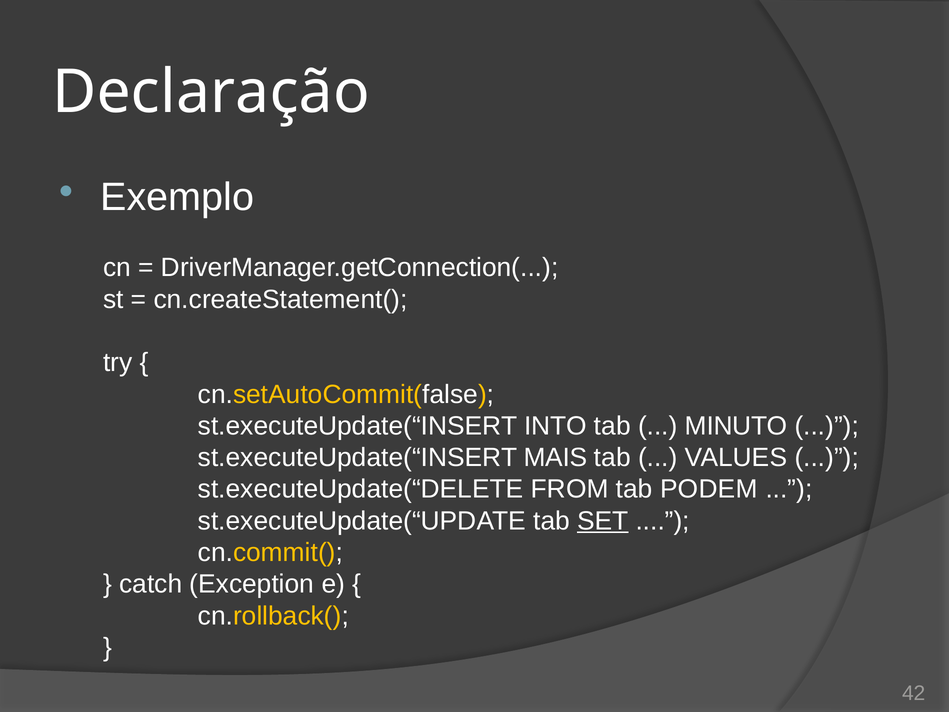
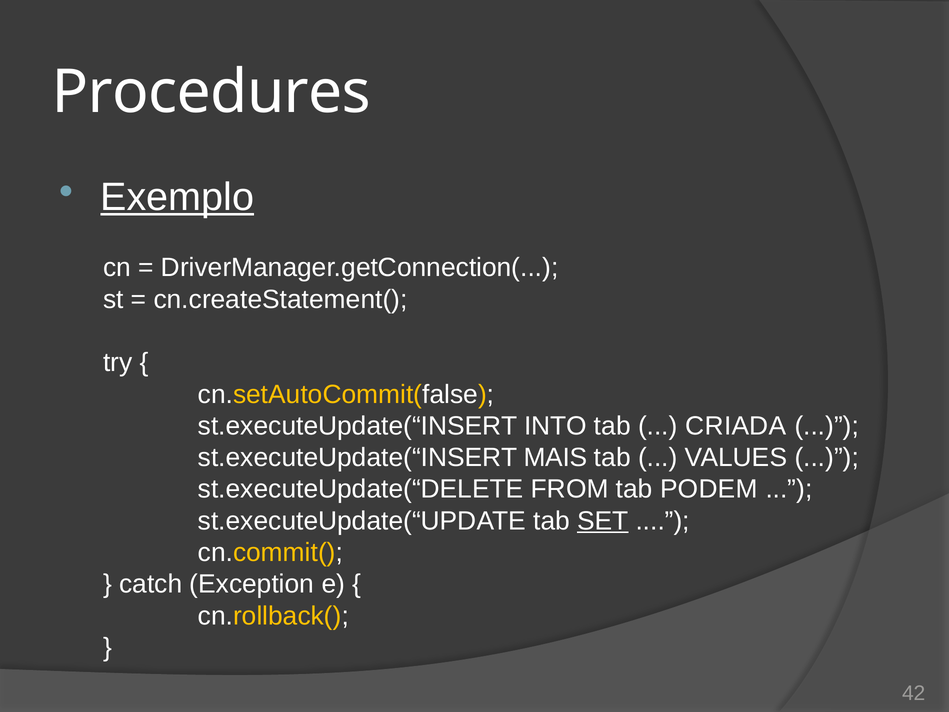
Declaração: Declaração -> Procedures (211, 92)
Exemplo underline: none -> present (177, 197)
MINUTO: MINUTO -> CRIADA (736, 426)
